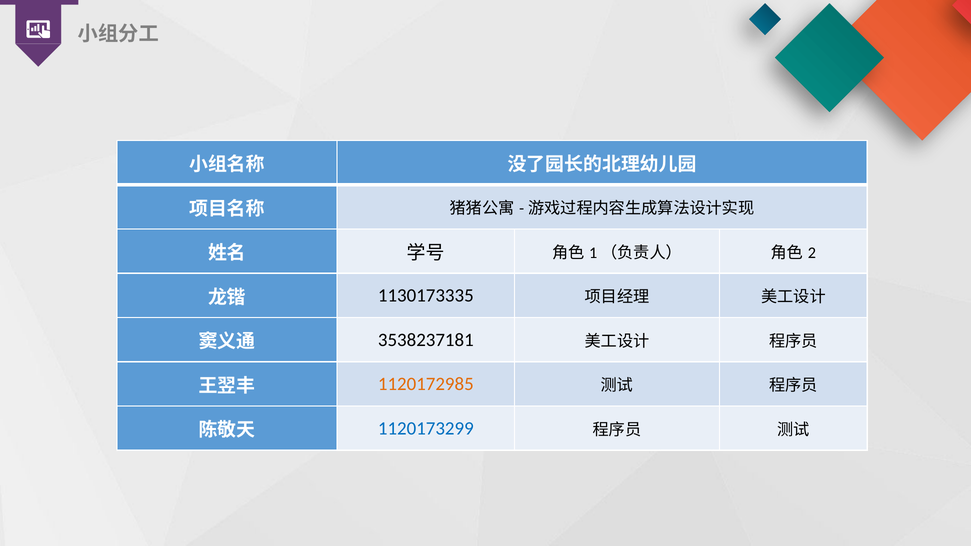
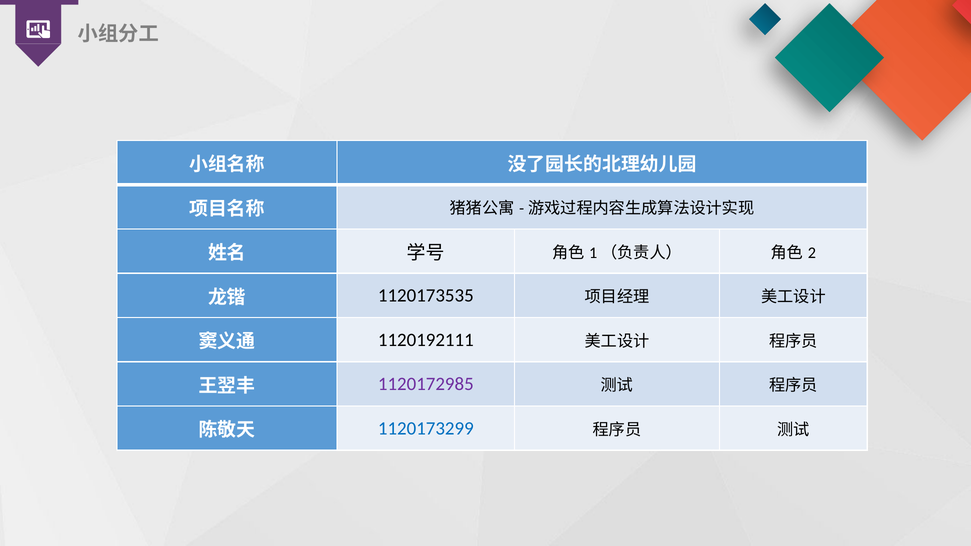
1130173335: 1130173335 -> 1120173535 (426, 296)
3538237181: 3538237181 -> 1120192111 (426, 340)
1120172985 colour: orange -> purple (426, 384)
